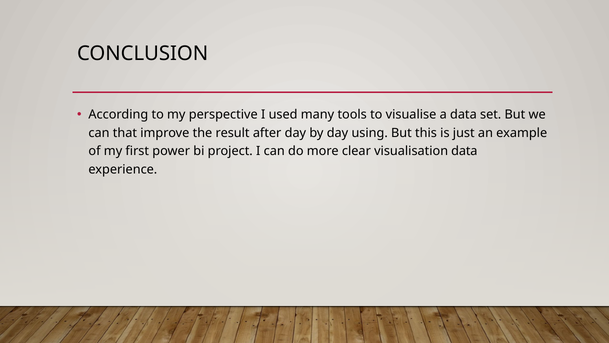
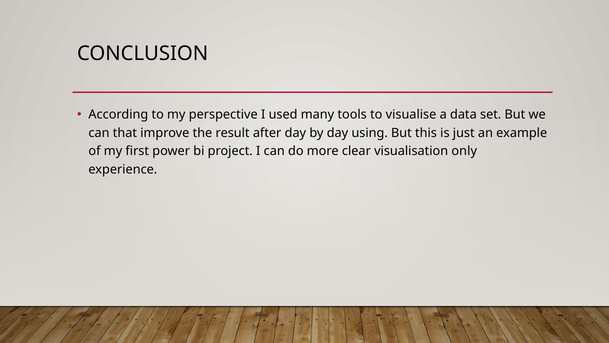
visualisation data: data -> only (464, 151)
